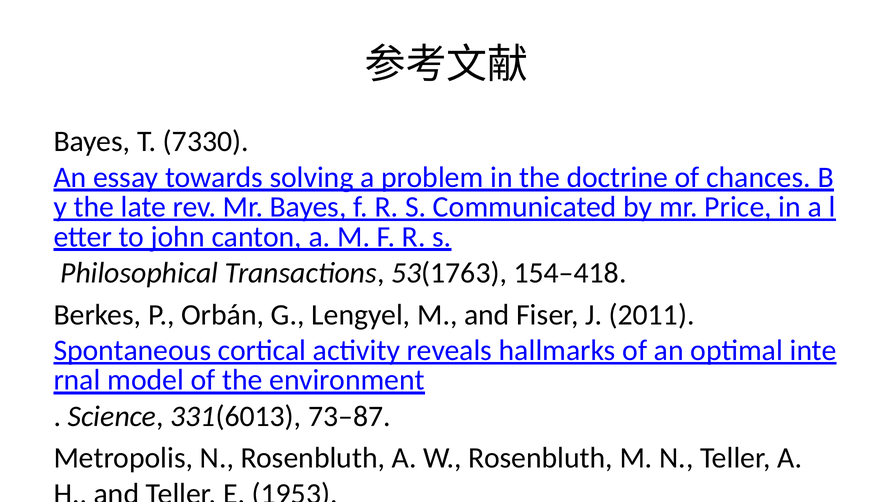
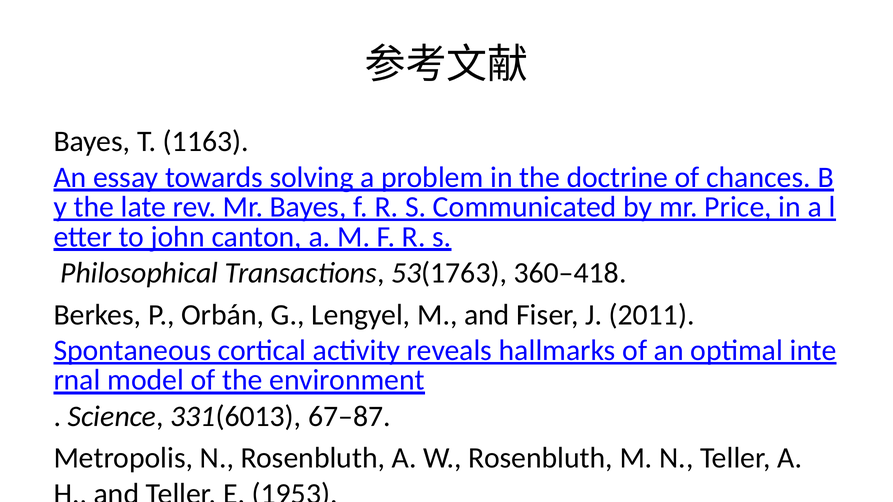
7330: 7330 -> 1163 (206, 142)
154–418: 154–418 -> 360–418 (570, 273)
73–87: 73–87 -> 67–87 (349, 417)
